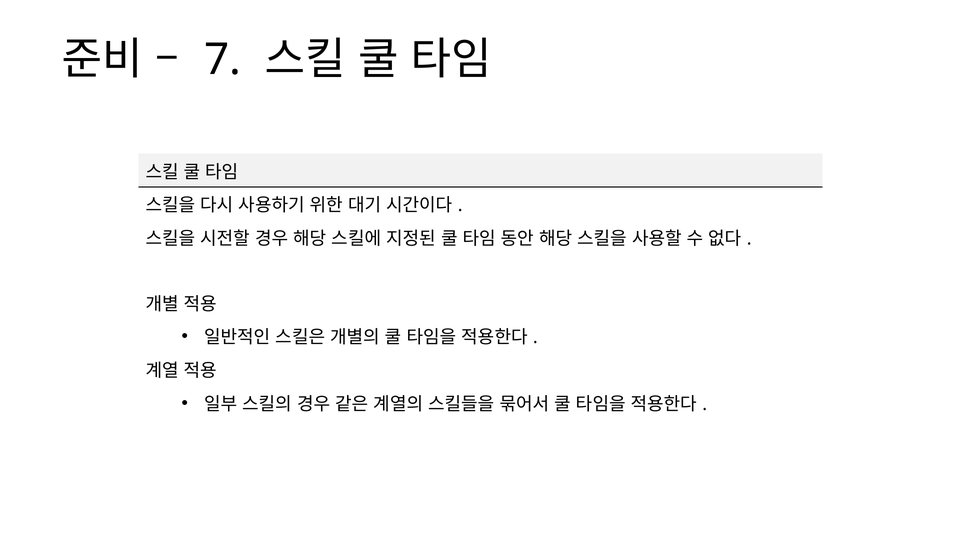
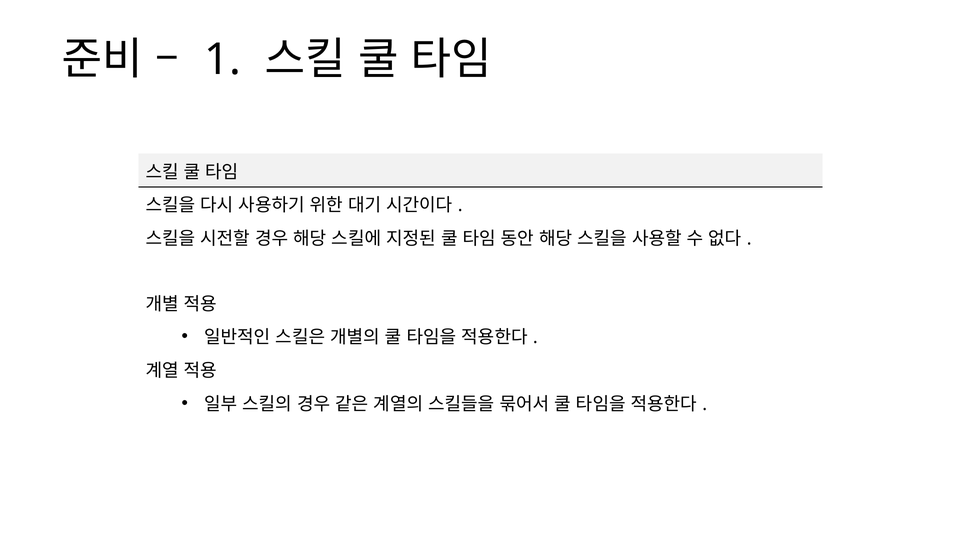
7: 7 -> 1 (223, 60)
